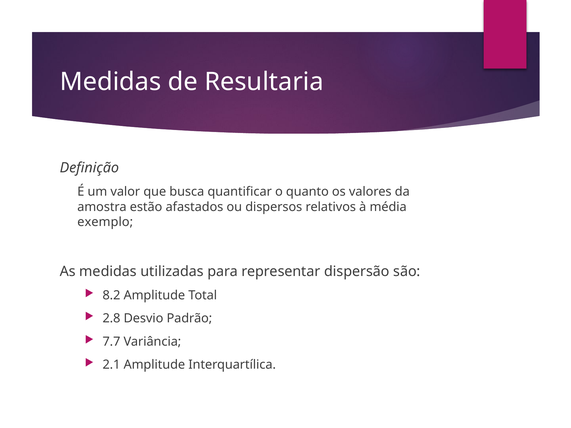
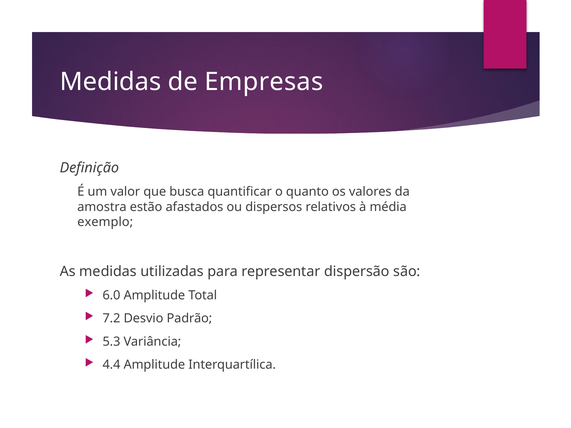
Resultaria: Resultaria -> Empresas (264, 82)
8.2: 8.2 -> 6.0 (111, 295)
2.8: 2.8 -> 7.2 (111, 319)
7.7: 7.7 -> 5.3 (111, 342)
2.1: 2.1 -> 4.4 (111, 365)
